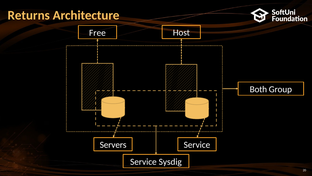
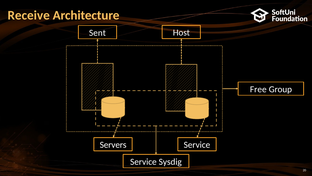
Returns: Returns -> Receive (29, 15)
Free: Free -> Sent (97, 33)
Both: Both -> Free (258, 89)
